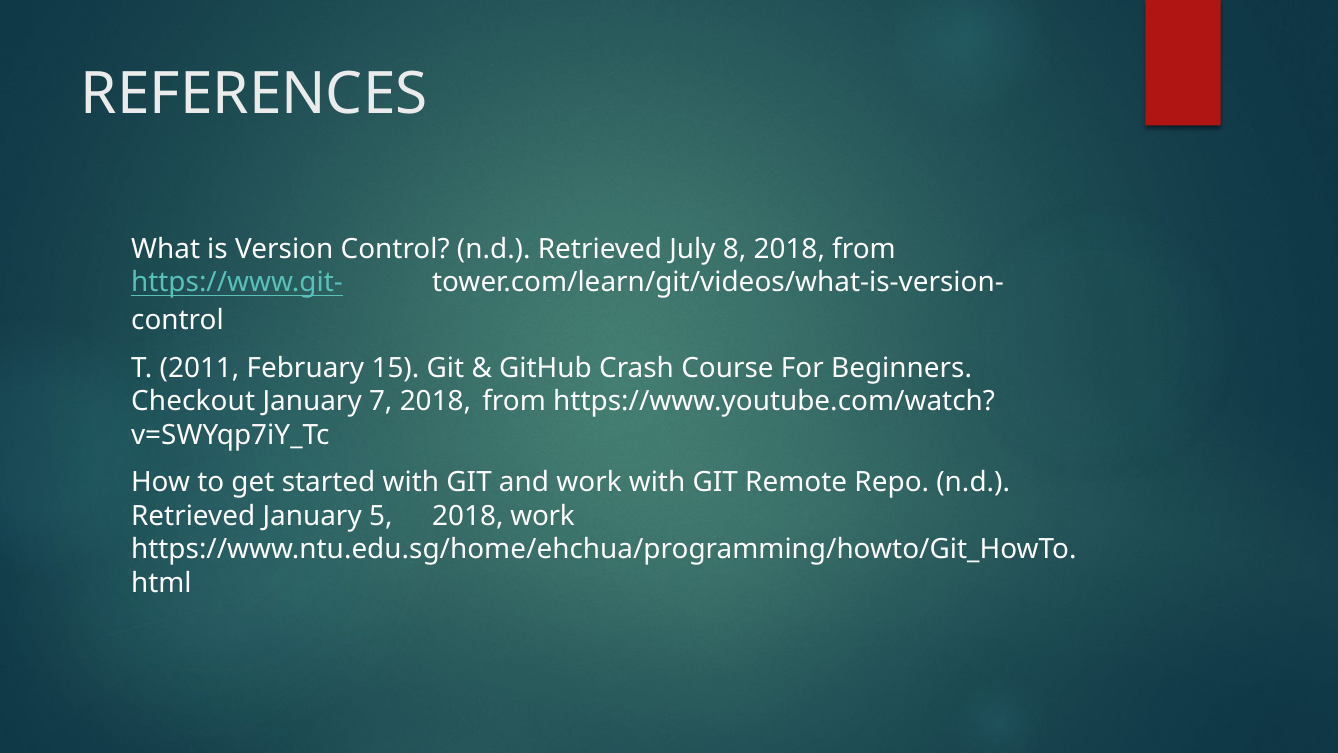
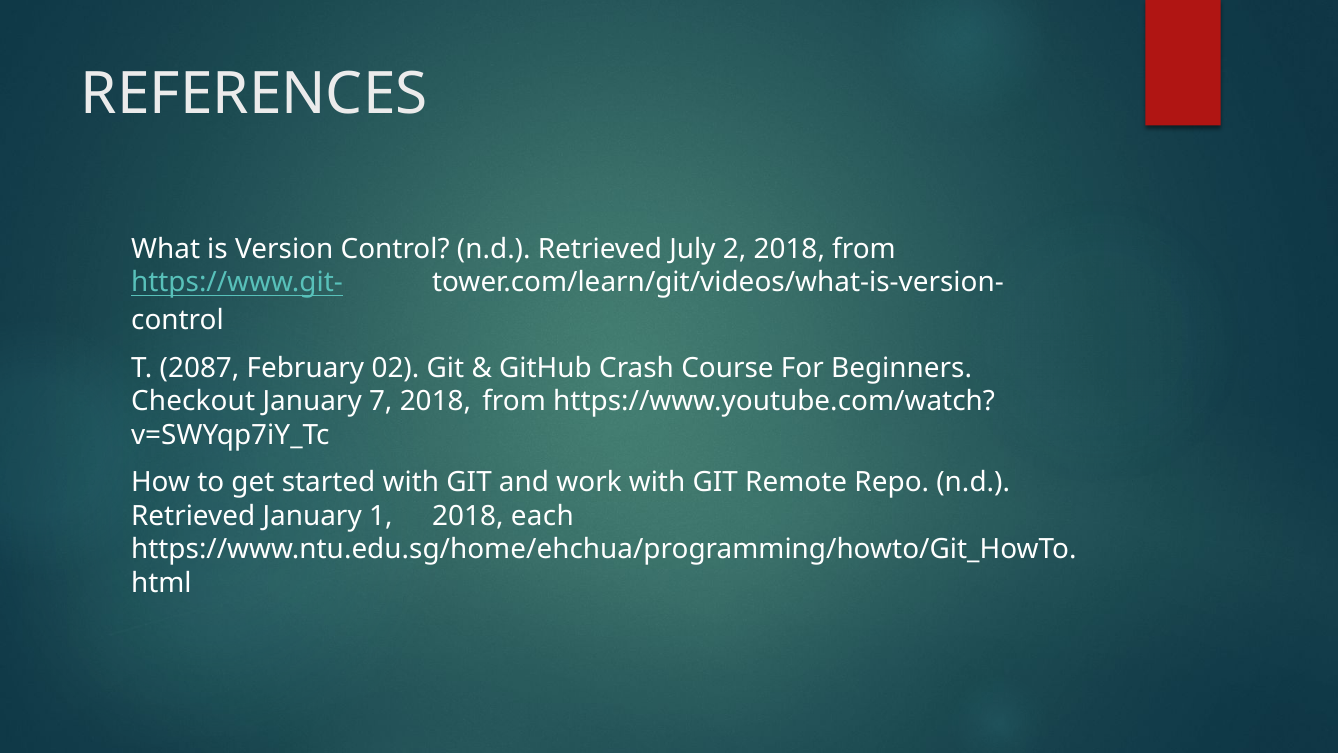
8: 8 -> 2 (735, 249)
2011: 2011 -> 2087 (200, 368)
15: 15 -> 02 (395, 368)
5: 5 -> 1 (381, 516)
2018 work: work -> each (542, 516)
